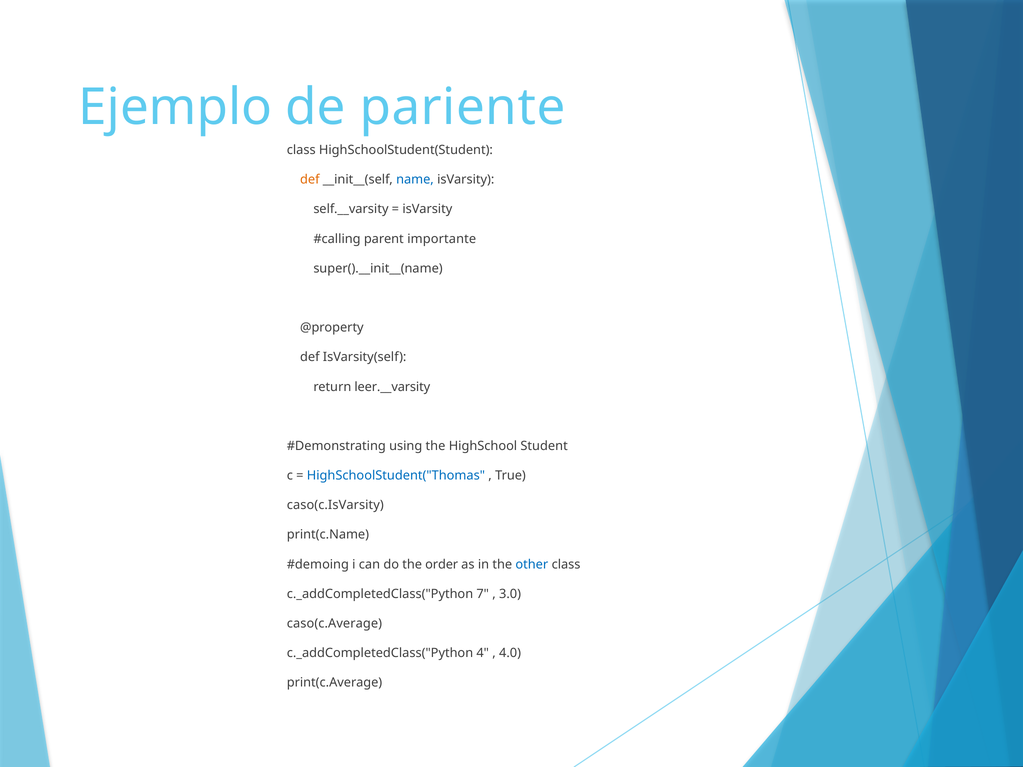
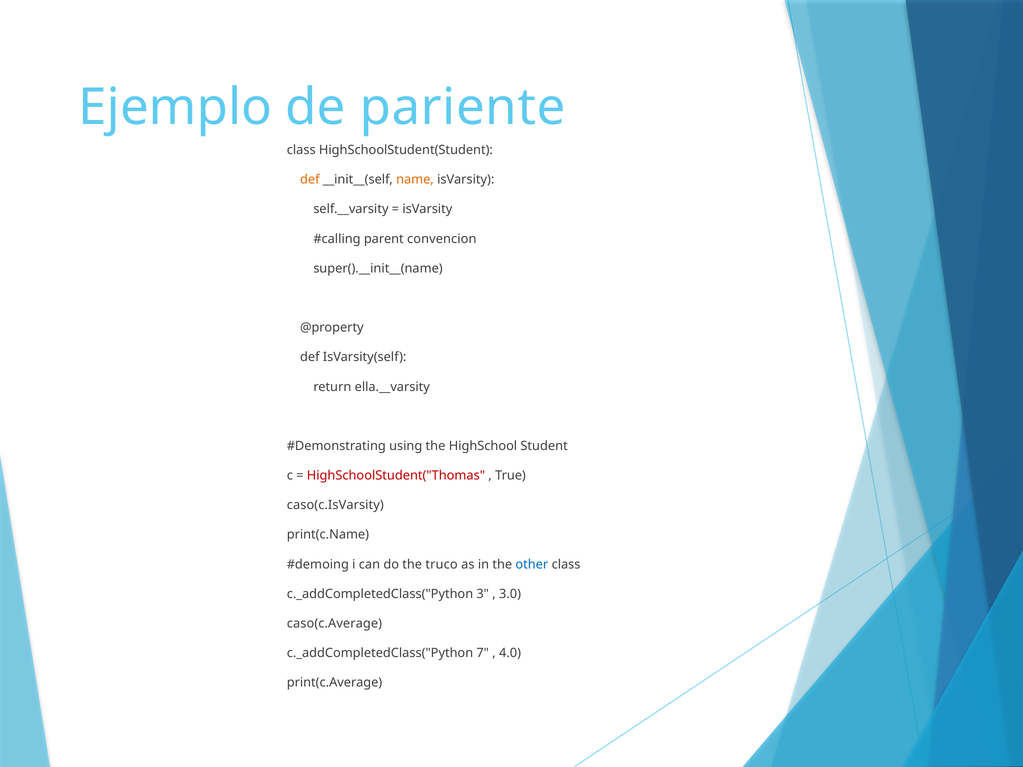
name colour: blue -> orange (415, 180)
importante: importante -> convencion (442, 239)
leer.__varsity: leer.__varsity -> ella.__varsity (392, 387)
HighSchoolStudent("Thomas colour: blue -> red (396, 476)
order: order -> truco (442, 565)
7: 7 -> 3 (483, 594)
4: 4 -> 7 (483, 653)
